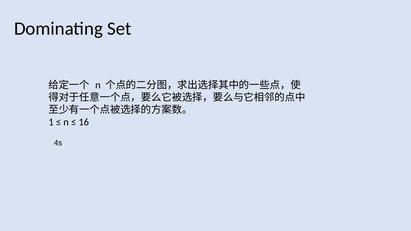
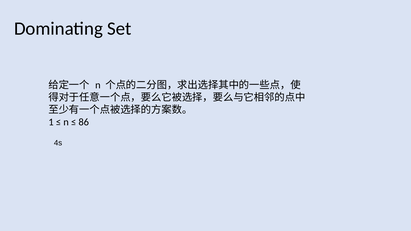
16: 16 -> 86 (84, 122)
